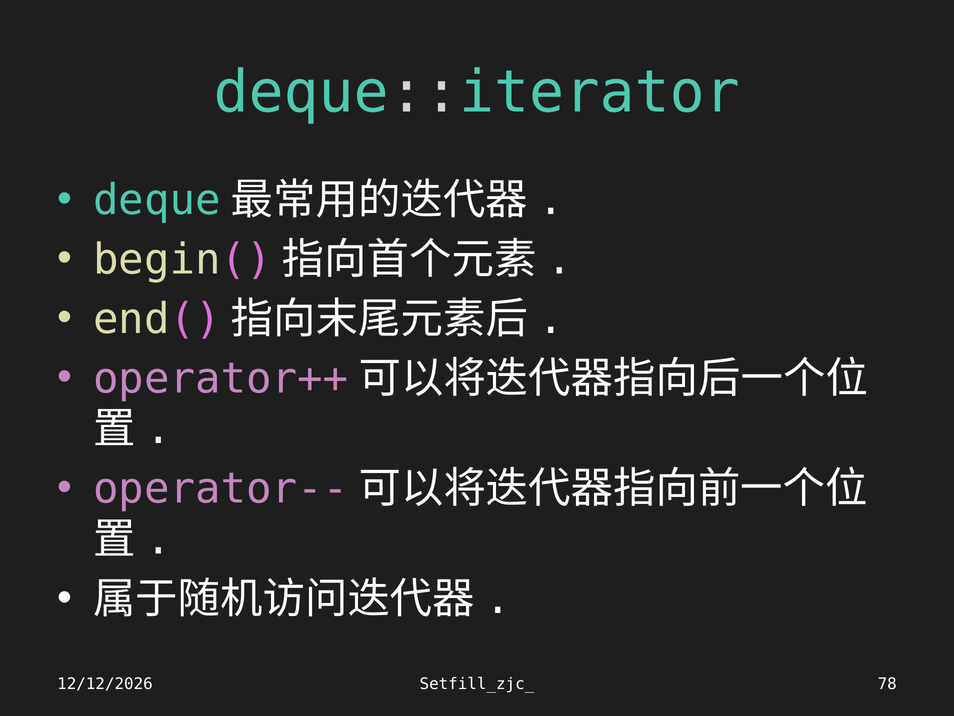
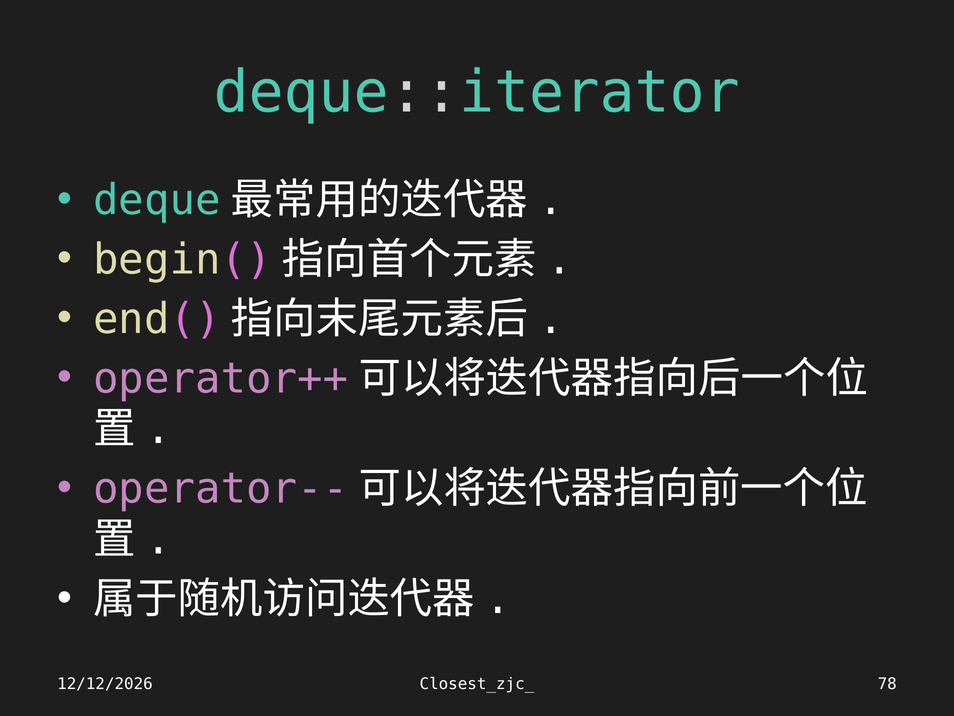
Setfill_zjc_: Setfill_zjc_ -> Closest_zjc_ (477, 683)
